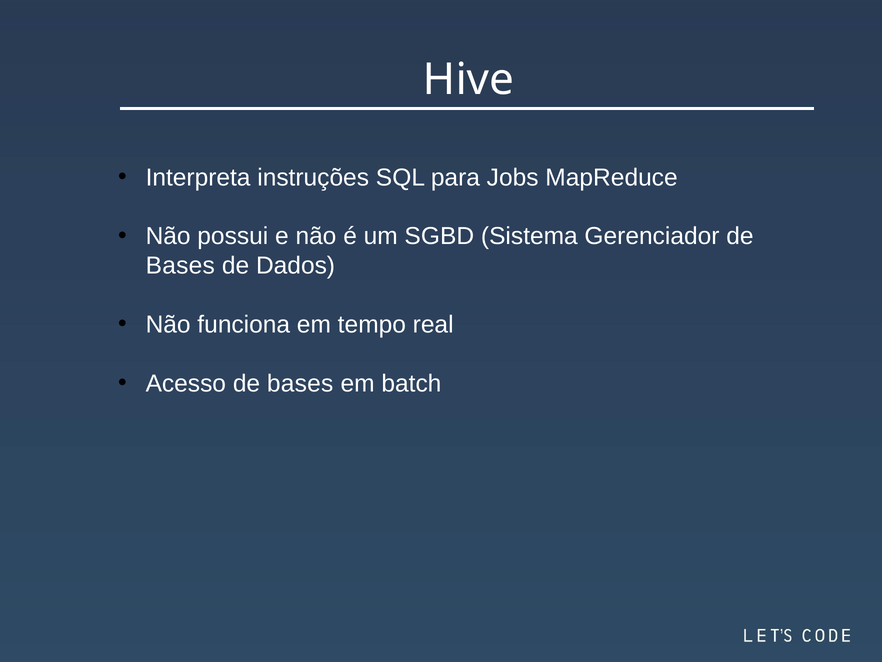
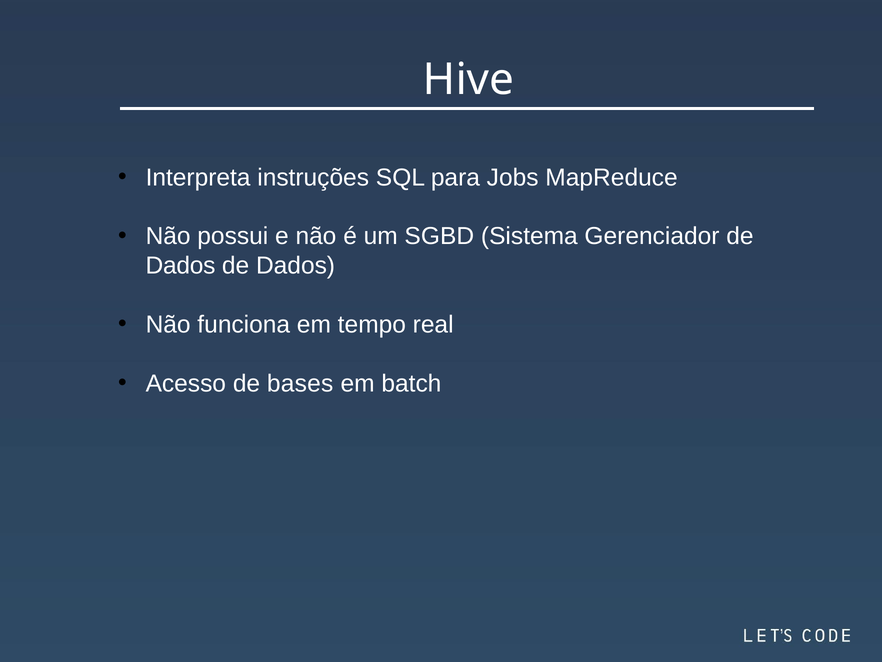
Bases: Bases -> Dados (180, 266)
